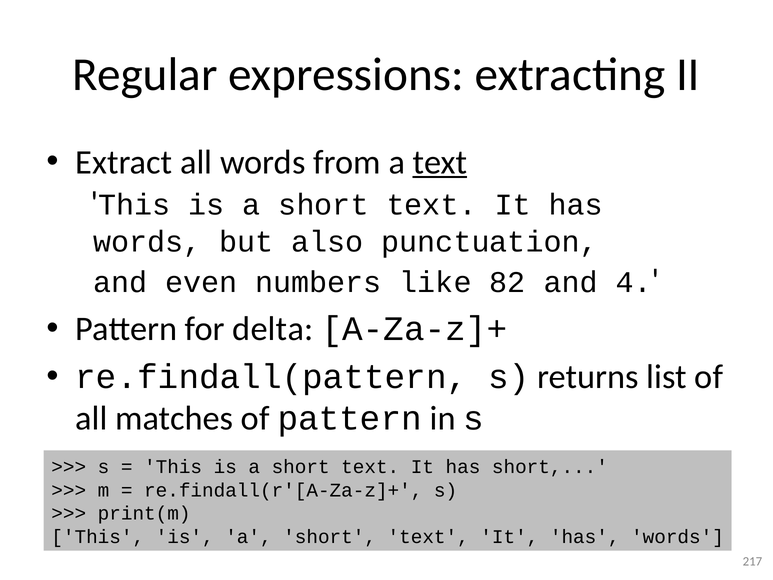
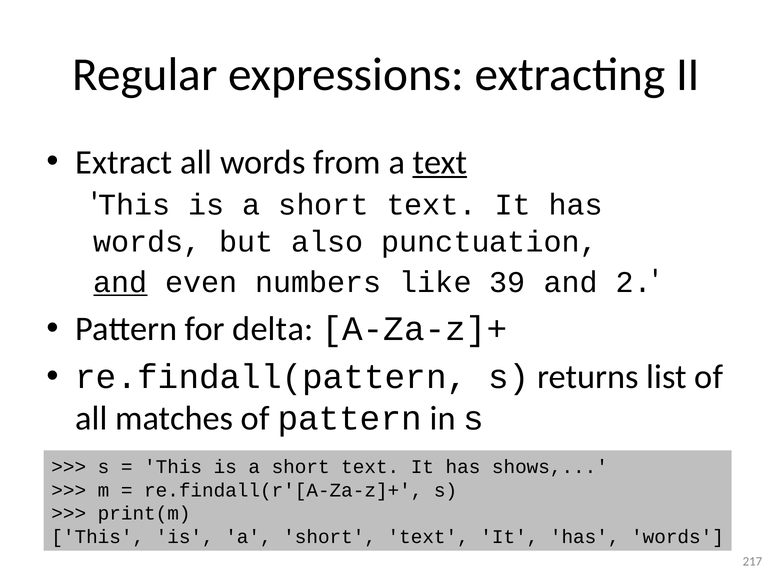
and underline: none -> present (120, 282)
82: 82 -> 39 (507, 282)
4: 4 -> 2 (634, 282)
has short: short -> shows (550, 467)
